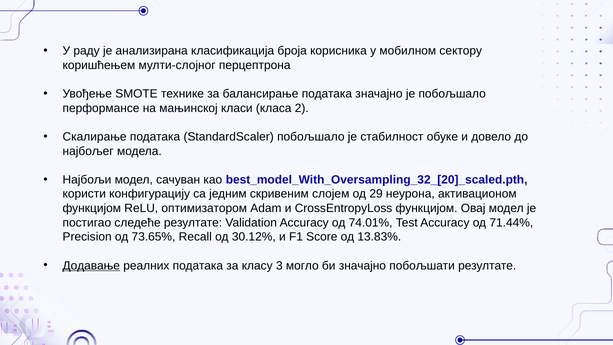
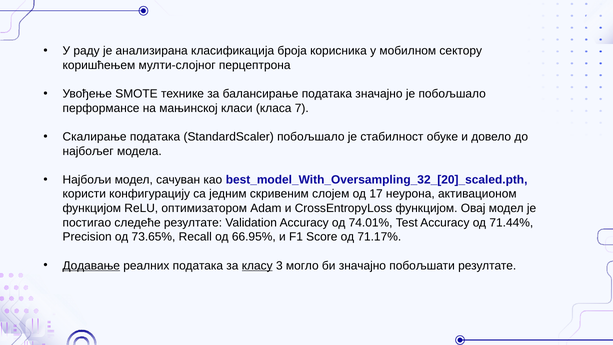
2: 2 -> 7 (302, 108)
29: 29 -> 17 (376, 194)
30.12%: 30.12% -> 66.95% (254, 237)
13.83%: 13.83% -> 71.17% (379, 237)
класу underline: none -> present (257, 265)
